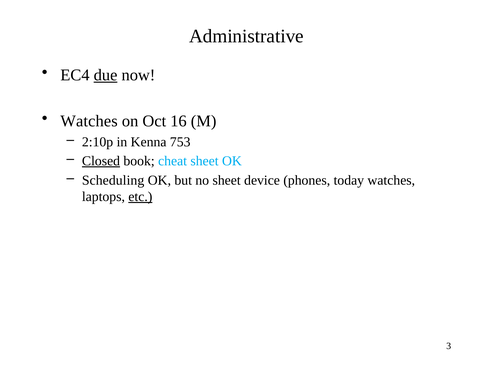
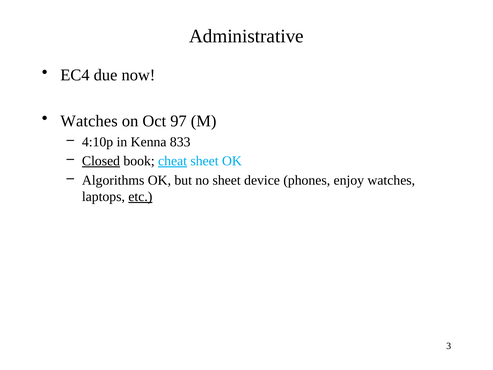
due underline: present -> none (106, 75)
16: 16 -> 97 (178, 121)
2:10p: 2:10p -> 4:10p (98, 142)
753: 753 -> 833 (180, 142)
cheat underline: none -> present (173, 161)
Scheduling: Scheduling -> Algorithms (113, 180)
today: today -> enjoy (349, 180)
